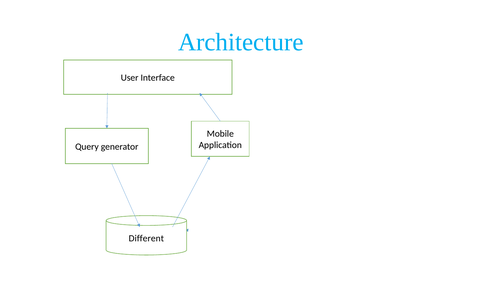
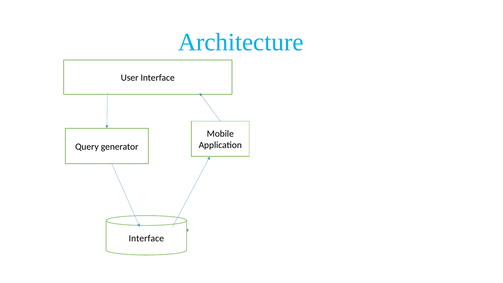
Different: Different -> Interface (146, 238)
